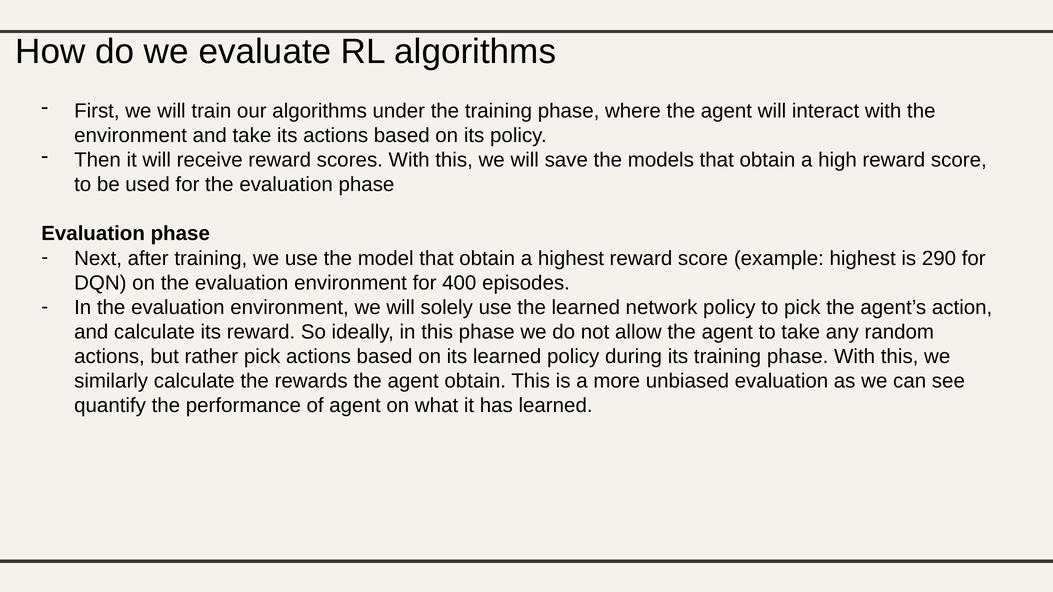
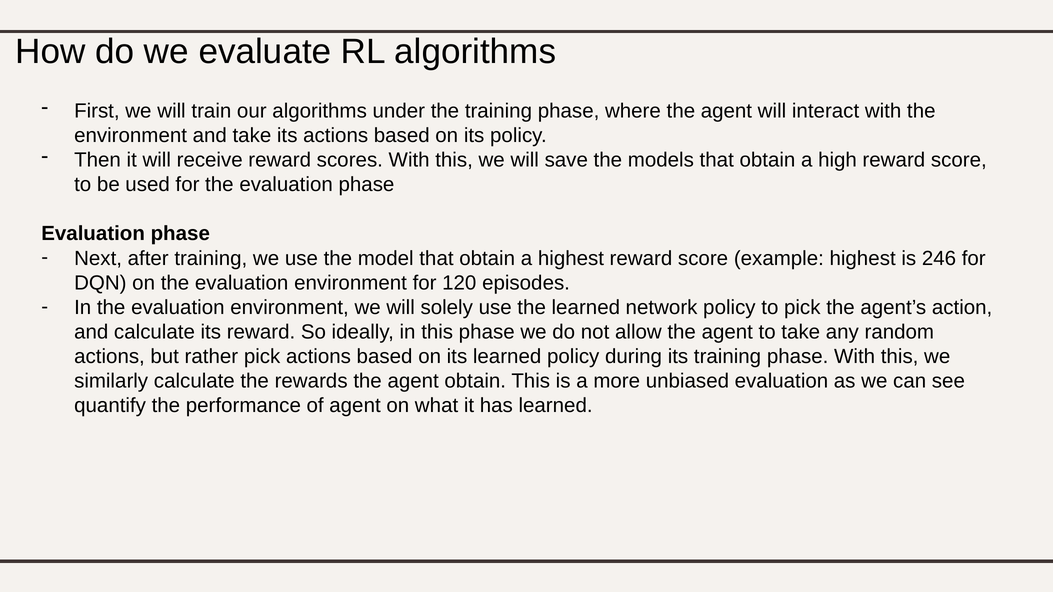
290: 290 -> 246 (939, 258)
400: 400 -> 120 (459, 283)
